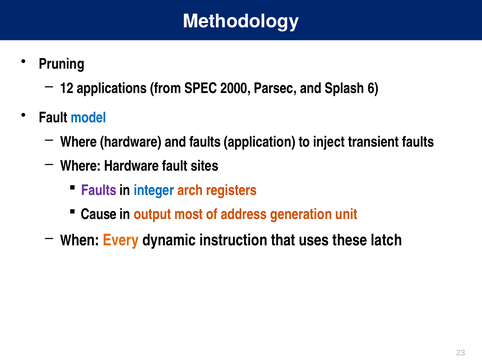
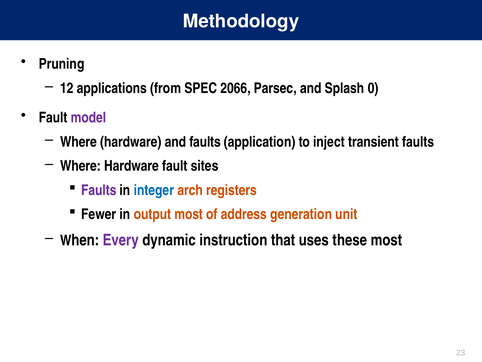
2000: 2000 -> 2066 (236, 88)
6: 6 -> 0 (373, 88)
model colour: blue -> purple (89, 118)
Cause: Cause -> Fewer (99, 214)
Every colour: orange -> purple (121, 240)
these latch: latch -> most (386, 240)
